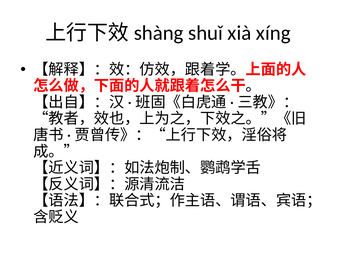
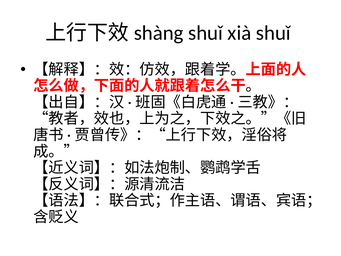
xià xíng: xíng -> shuǐ (273, 33)
